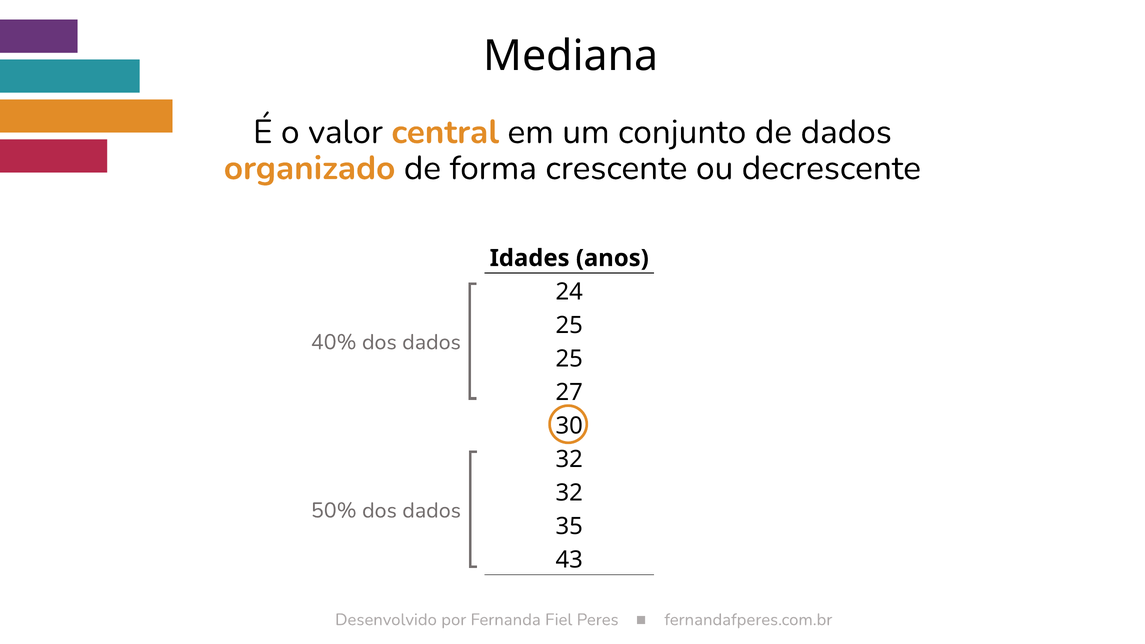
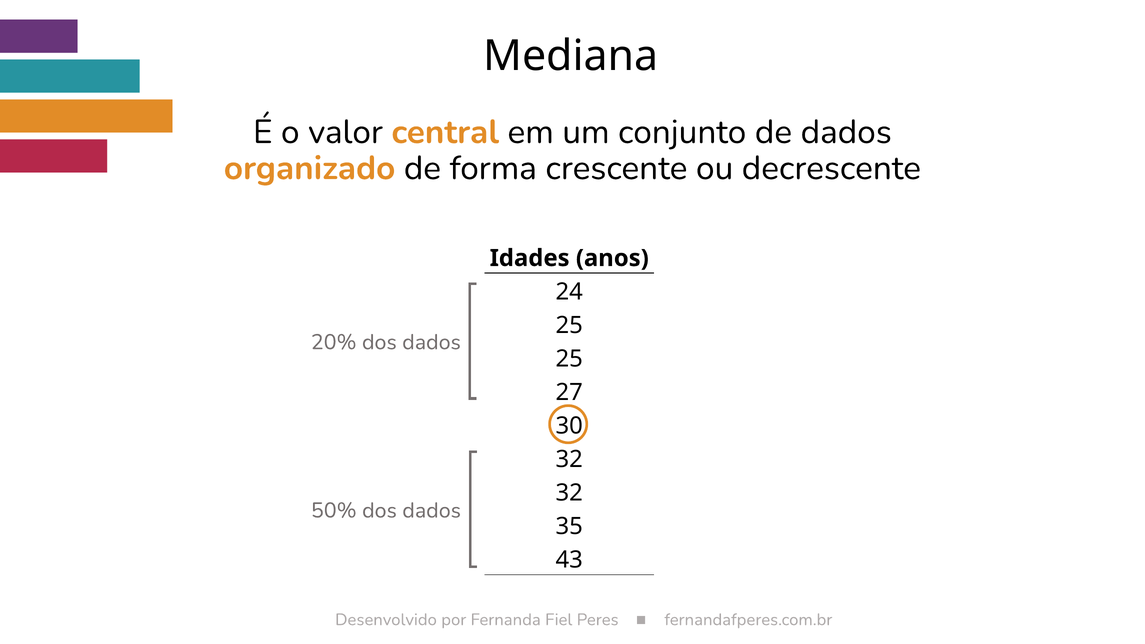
40%: 40% -> 20% (334, 342)
